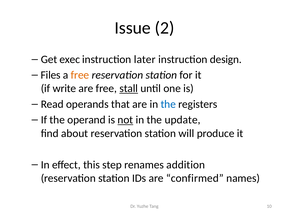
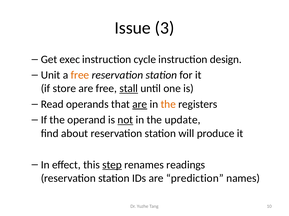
2: 2 -> 3 (165, 28)
later: later -> cycle (145, 60)
Files: Files -> Unit (51, 75)
write: write -> store (64, 89)
are underline: none -> present (140, 105)
the colour: blue -> orange (168, 105)
step underline: none -> present (112, 165)
addition: addition -> readings (186, 165)
confirmed: confirmed -> prediction (195, 179)
